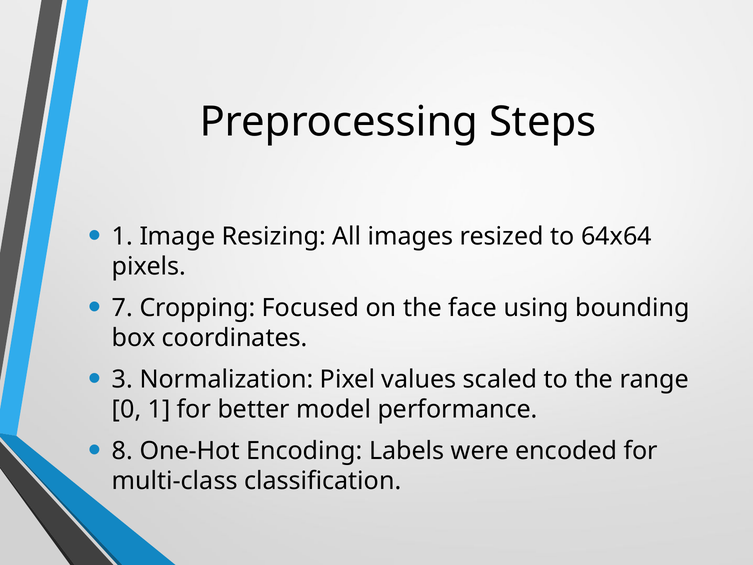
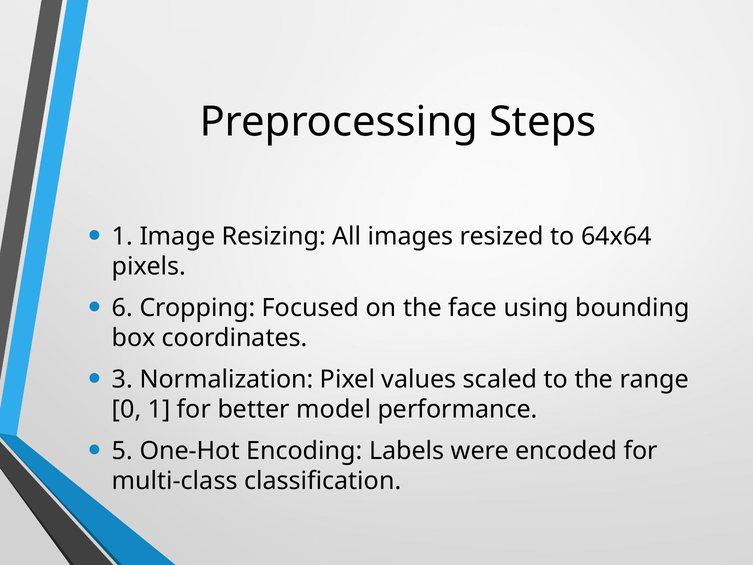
7: 7 -> 6 (122, 308)
8: 8 -> 5 (122, 451)
